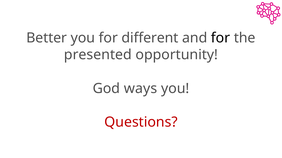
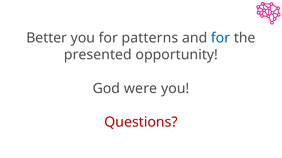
different: different -> patterns (150, 38)
for colour: black -> blue (221, 38)
ways: ways -> were (141, 89)
